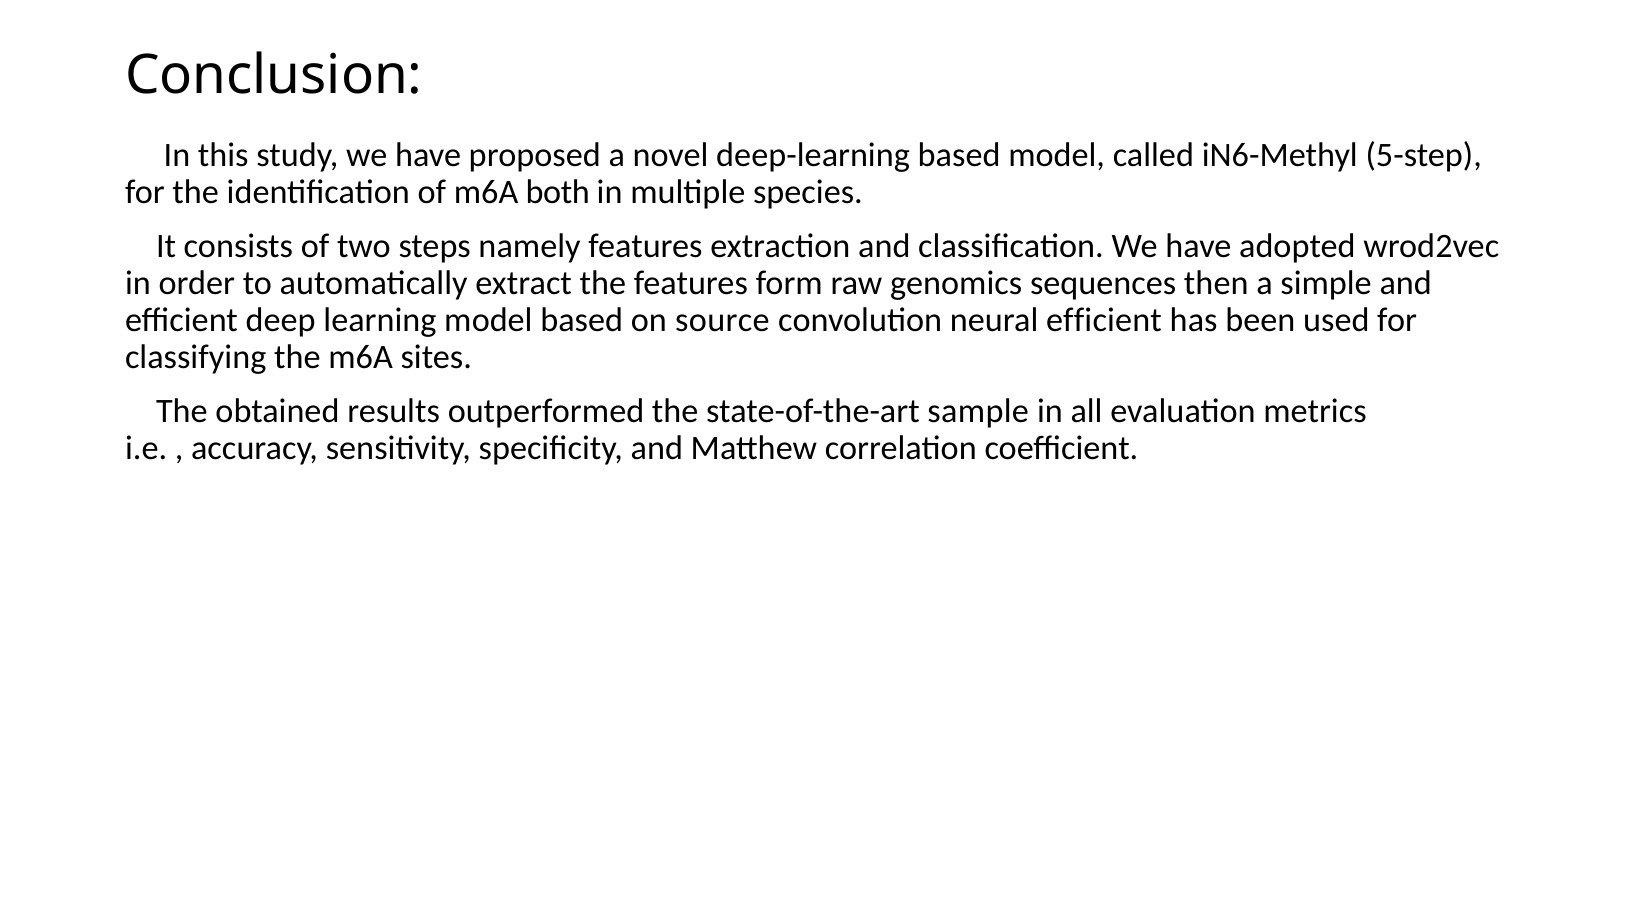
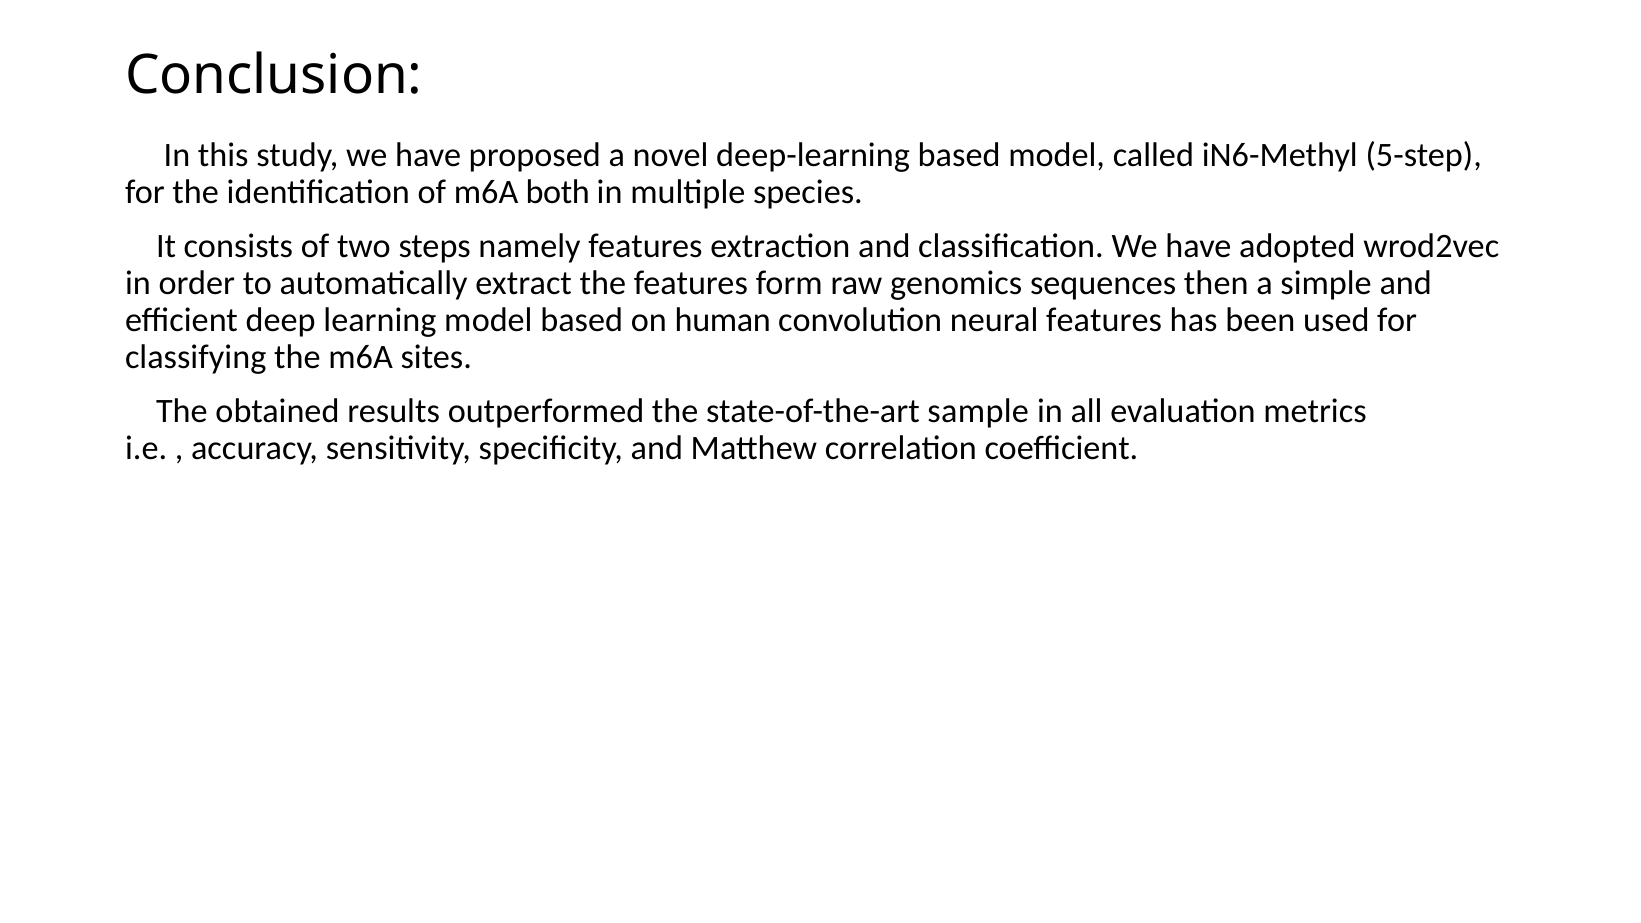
source: source -> human (723, 320)
neural efficient: efficient -> features (1104, 320)
